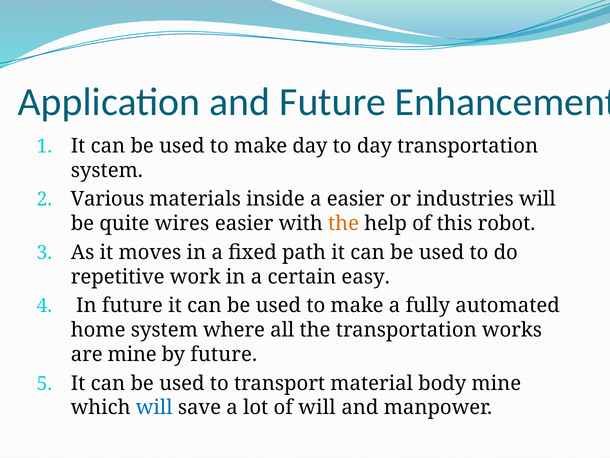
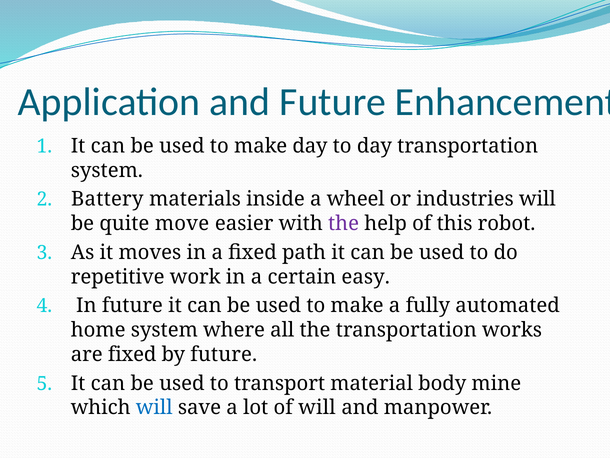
Various: Various -> Battery (107, 199)
a easier: easier -> wheel (356, 199)
wires: wires -> move (182, 223)
the colour: orange -> purple (344, 223)
are mine: mine -> fixed (132, 354)
